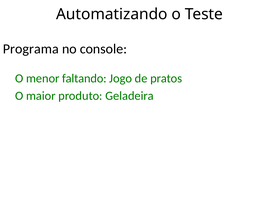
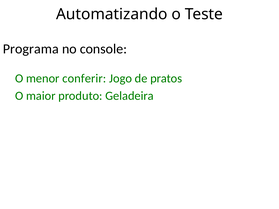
faltando: faltando -> conferir (84, 78)
